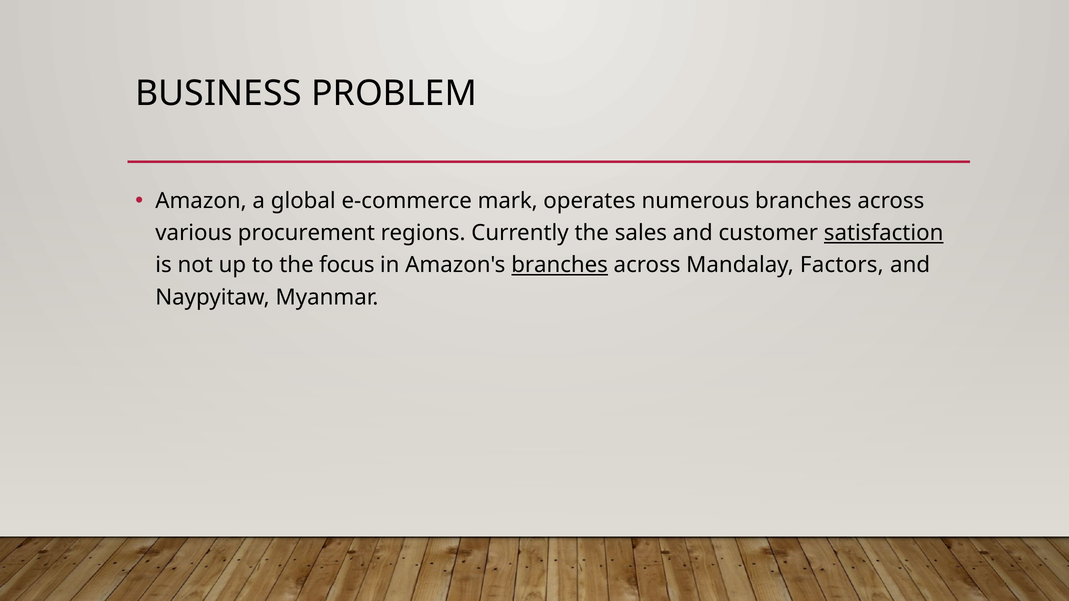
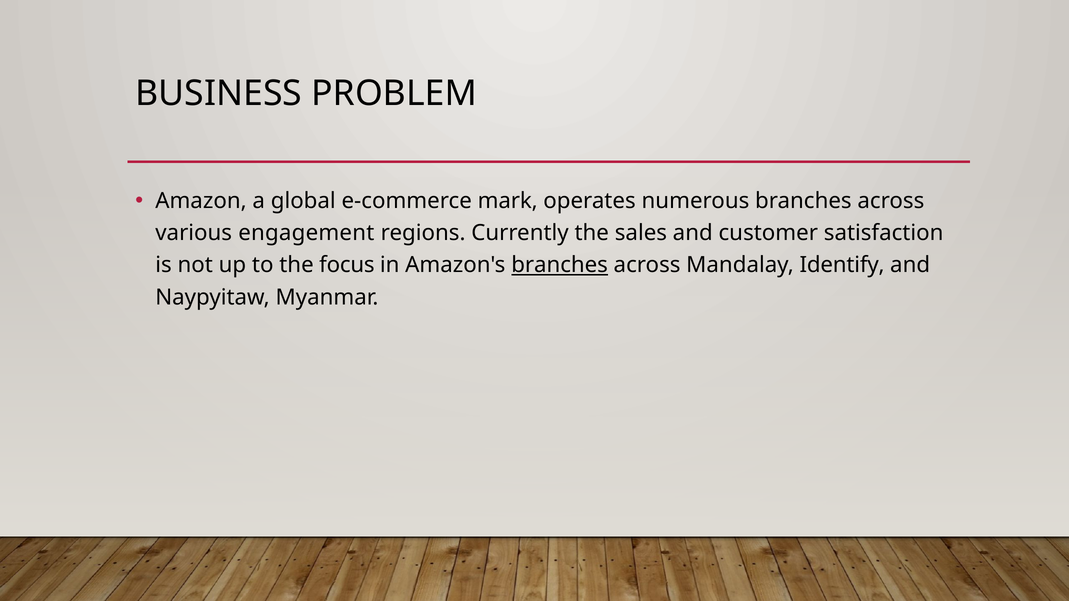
procurement: procurement -> engagement (306, 233)
satisfaction underline: present -> none (884, 233)
Factors: Factors -> Identify (842, 265)
